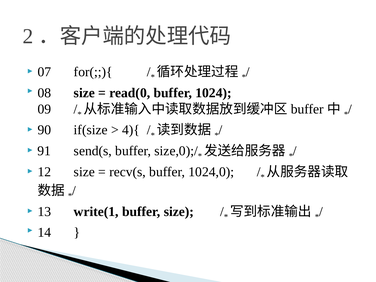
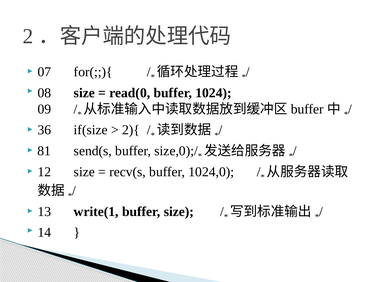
90: 90 -> 36 (44, 130)
4){: 4){ -> 2){ (131, 130)
91: 91 -> 81 (44, 151)
